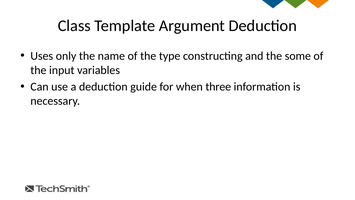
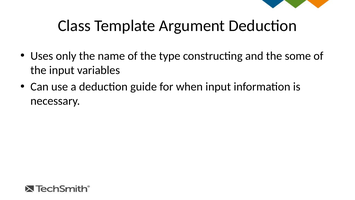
when three: three -> input (218, 87)
